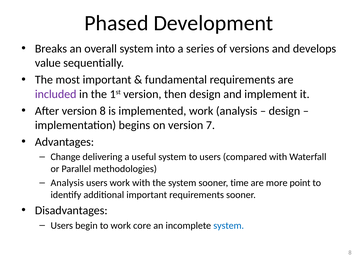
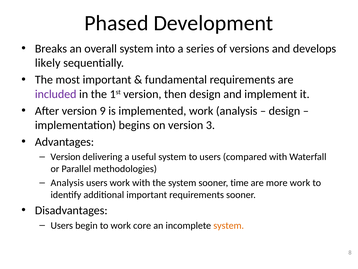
value: value -> likely (48, 63)
version 8: 8 -> 9 (103, 111)
7: 7 -> 3 (210, 125)
Change: Change -> Version (65, 157)
more point: point -> work (300, 182)
system colour: blue -> orange (229, 225)
